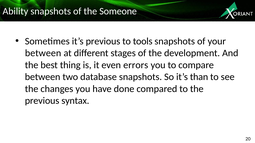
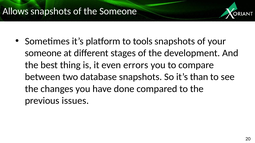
Ability: Ability -> Allows (15, 11)
it’s previous: previous -> platform (103, 41)
between: between -> someone (43, 53)
syntax: syntax -> issues (75, 101)
